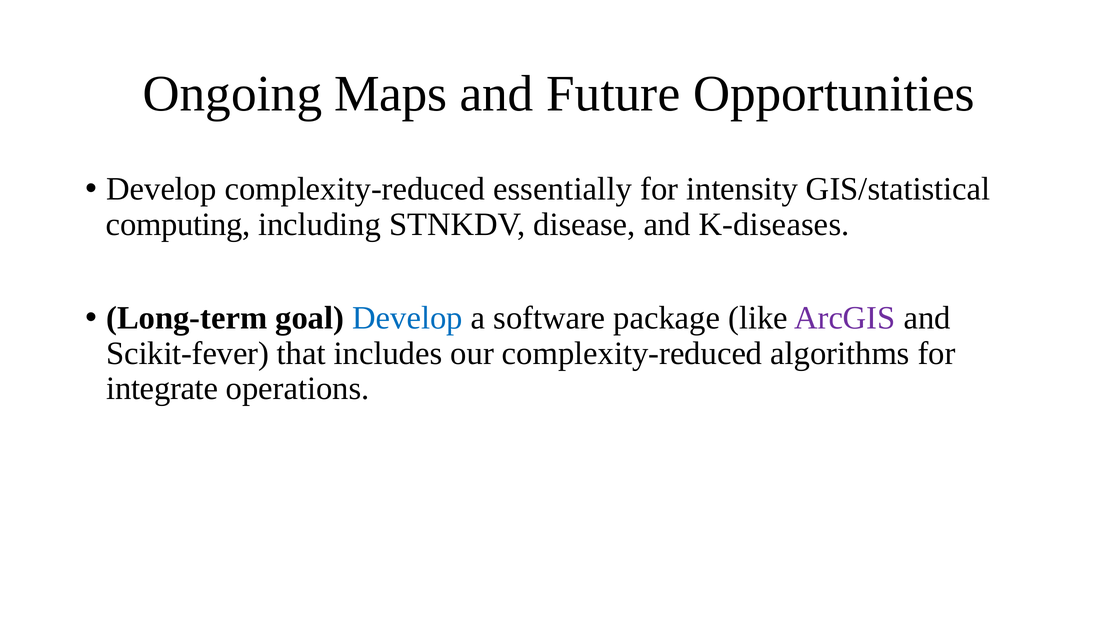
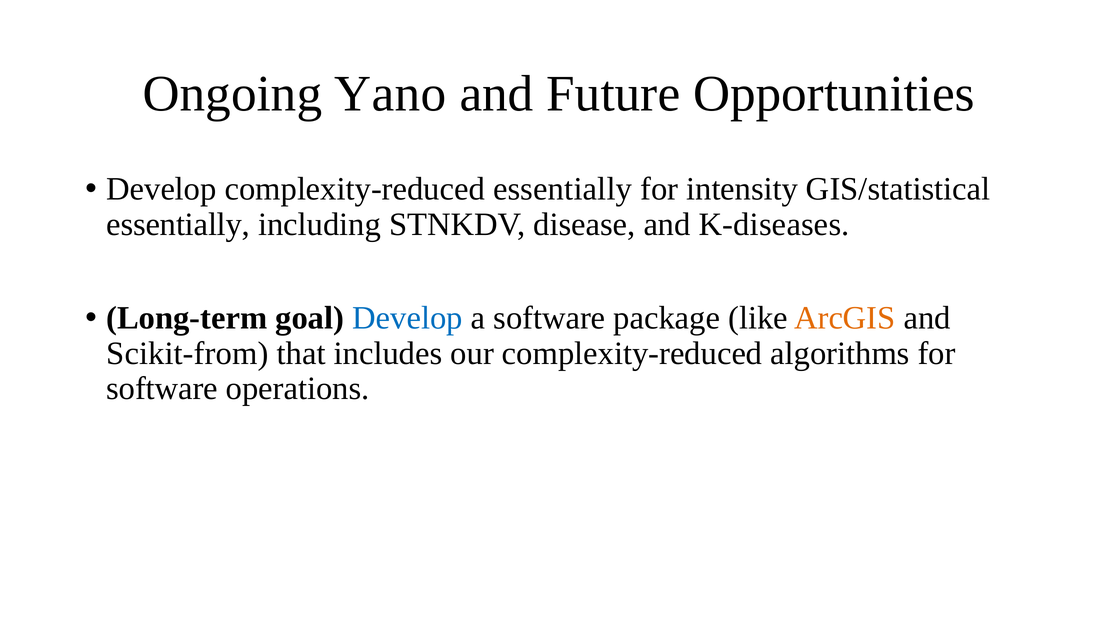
Maps: Maps -> Yano (390, 94)
computing: computing -> essentially (178, 224)
ArcGIS colour: purple -> orange (845, 318)
Scikit-fever: Scikit-fever -> Scikit-from (187, 354)
integrate: integrate -> software (162, 389)
